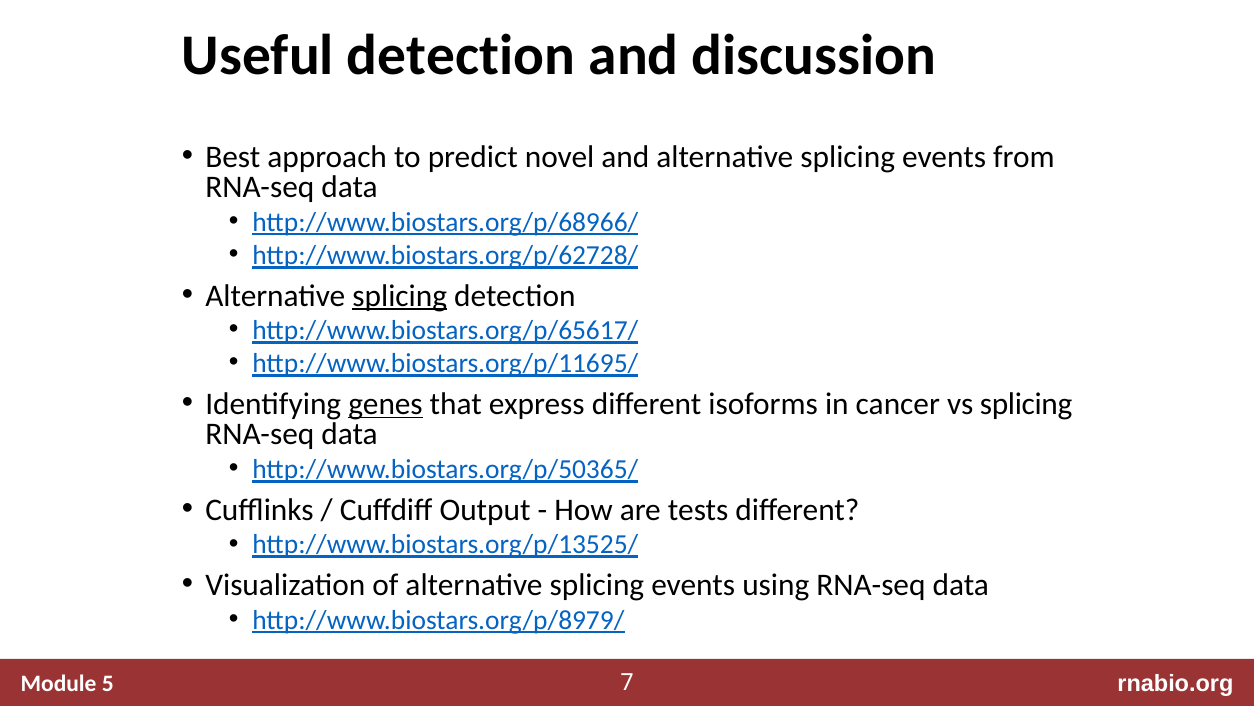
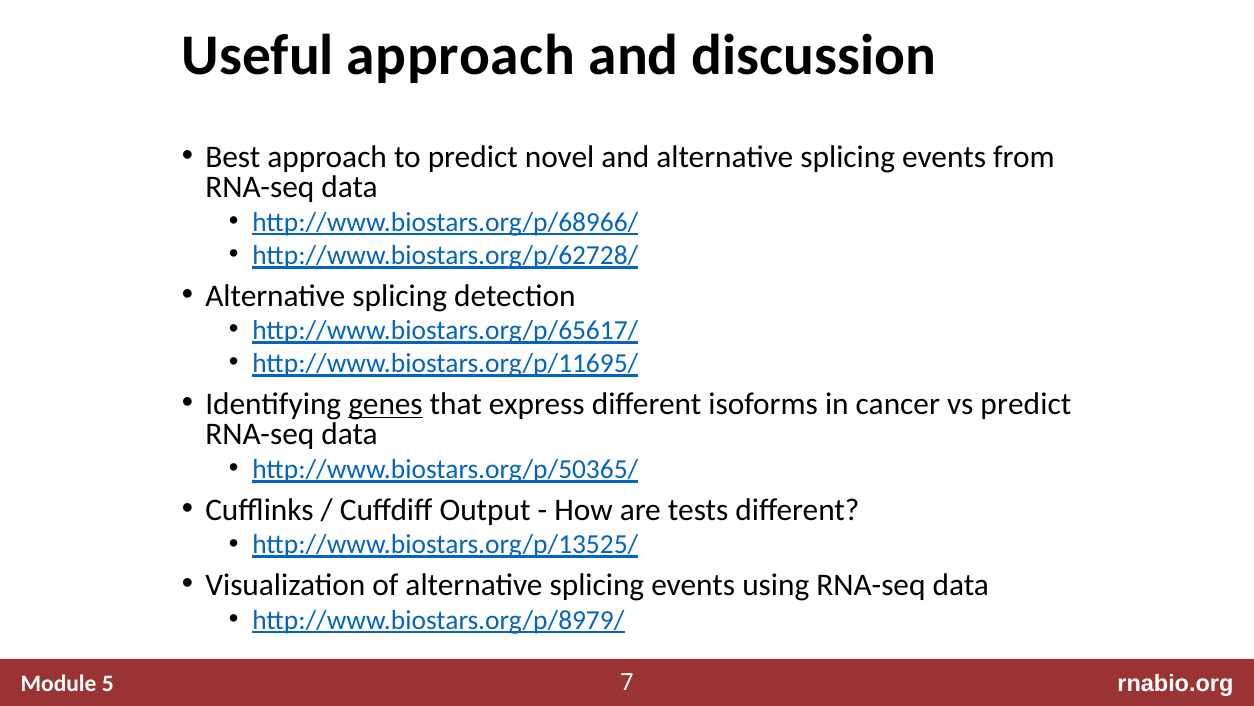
Useful detection: detection -> approach (461, 56)
splicing underline: present -> none (400, 295)
vs splicing: splicing -> predict (1026, 404)
